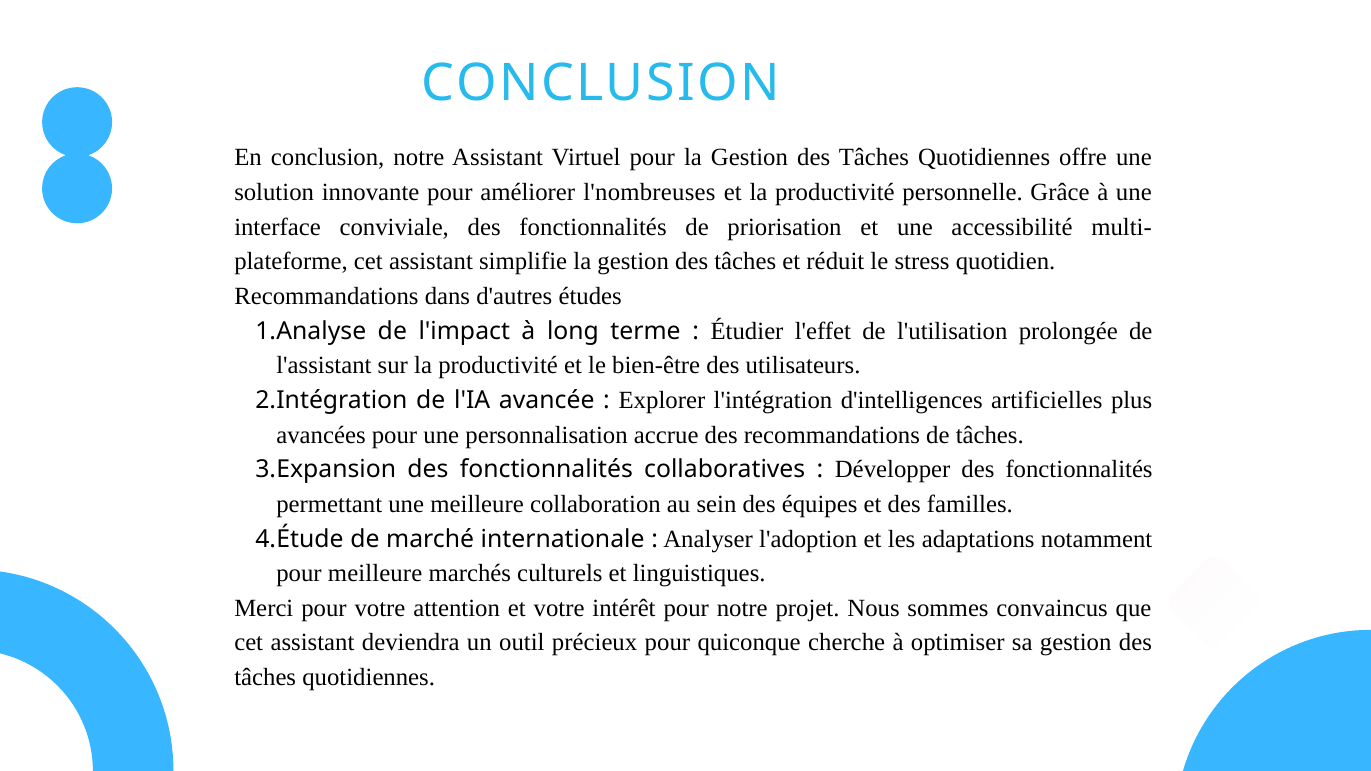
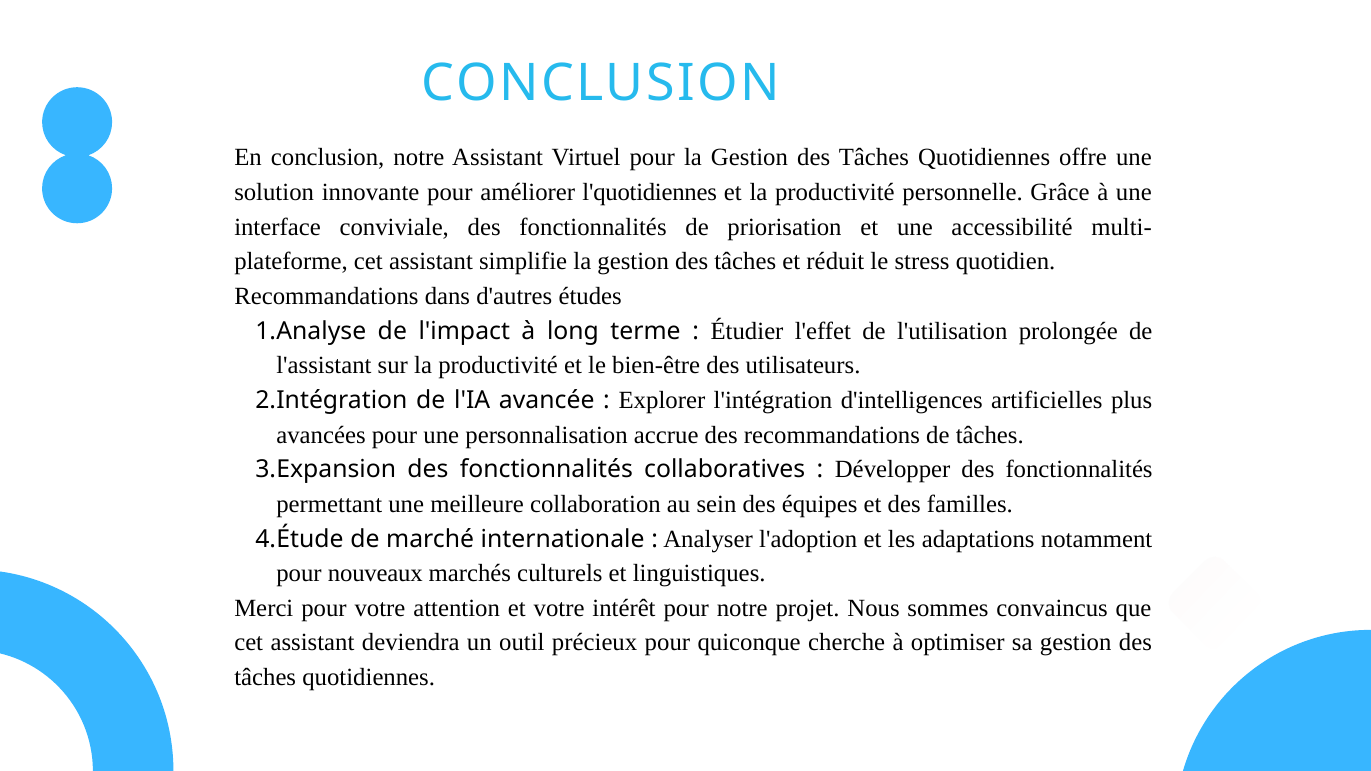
l'nombreuses: l'nombreuses -> l'quotidiennes (650, 192)
pour meilleure: meilleure -> nouveaux (375, 574)
